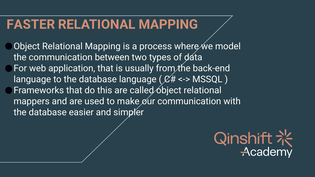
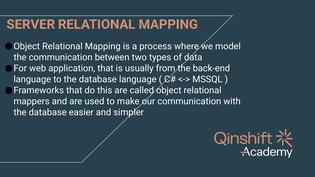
FASTER: FASTER -> SERVER (31, 24)
